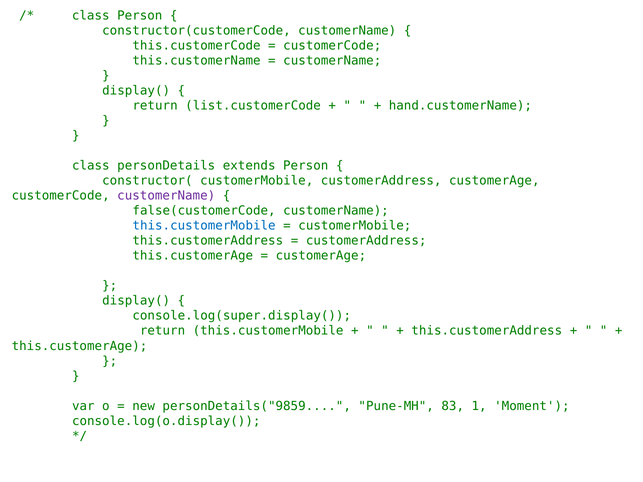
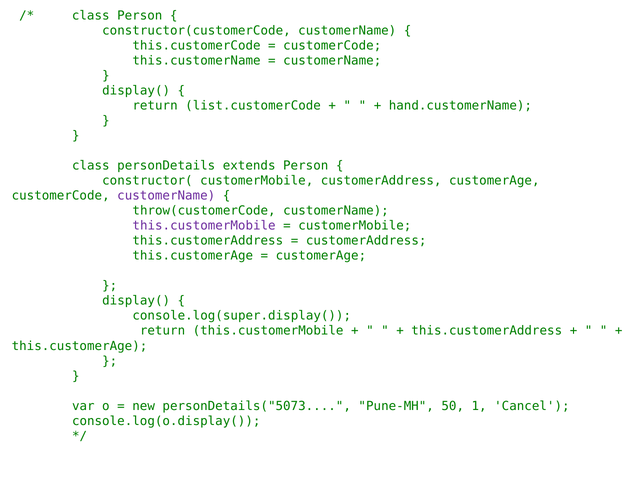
false(customerCode: false(customerCode -> throw(customerCode (204, 211)
this.customerMobile colour: blue -> purple (204, 226)
personDetails("9859: personDetails("9859 -> personDetails("5073 (257, 406)
83: 83 -> 50 (453, 406)
Moment: Moment -> Cancel (532, 406)
